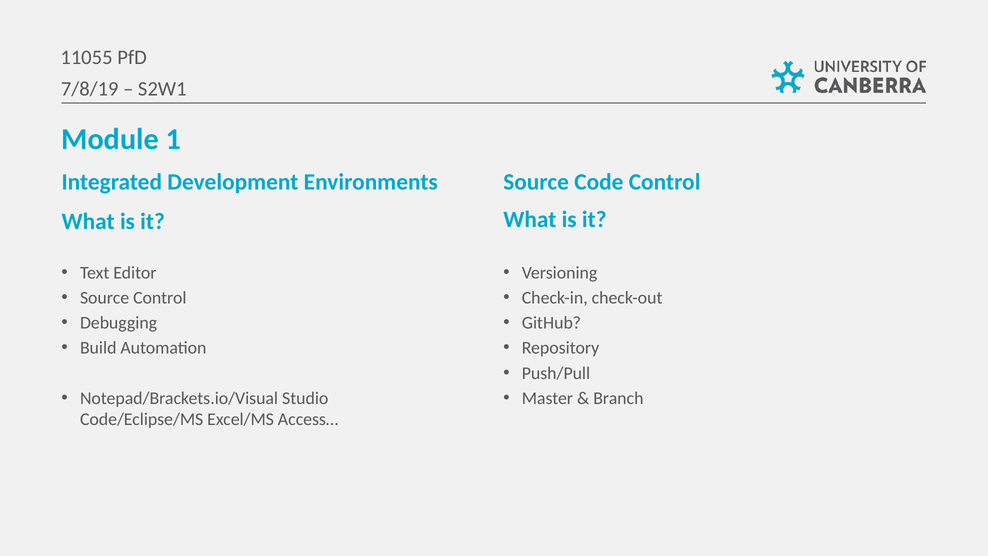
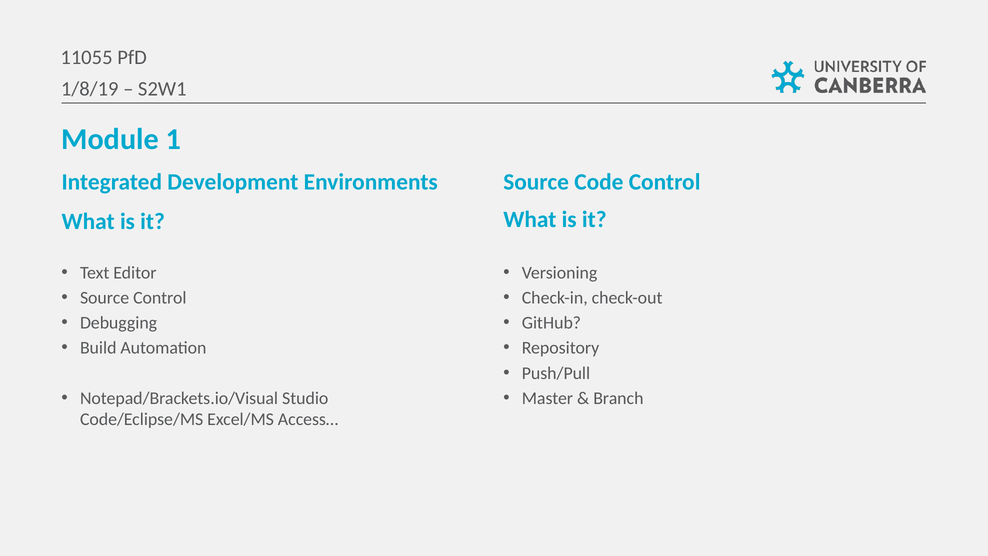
7/8/19: 7/8/19 -> 1/8/19 (90, 89)
